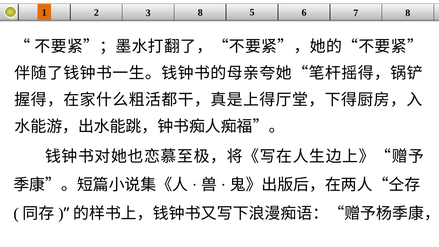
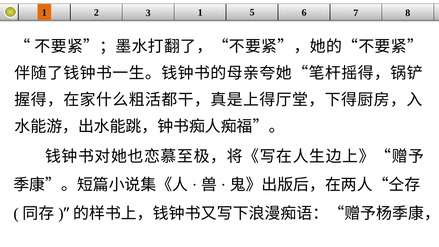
3 8: 8 -> 1 (200, 13)
